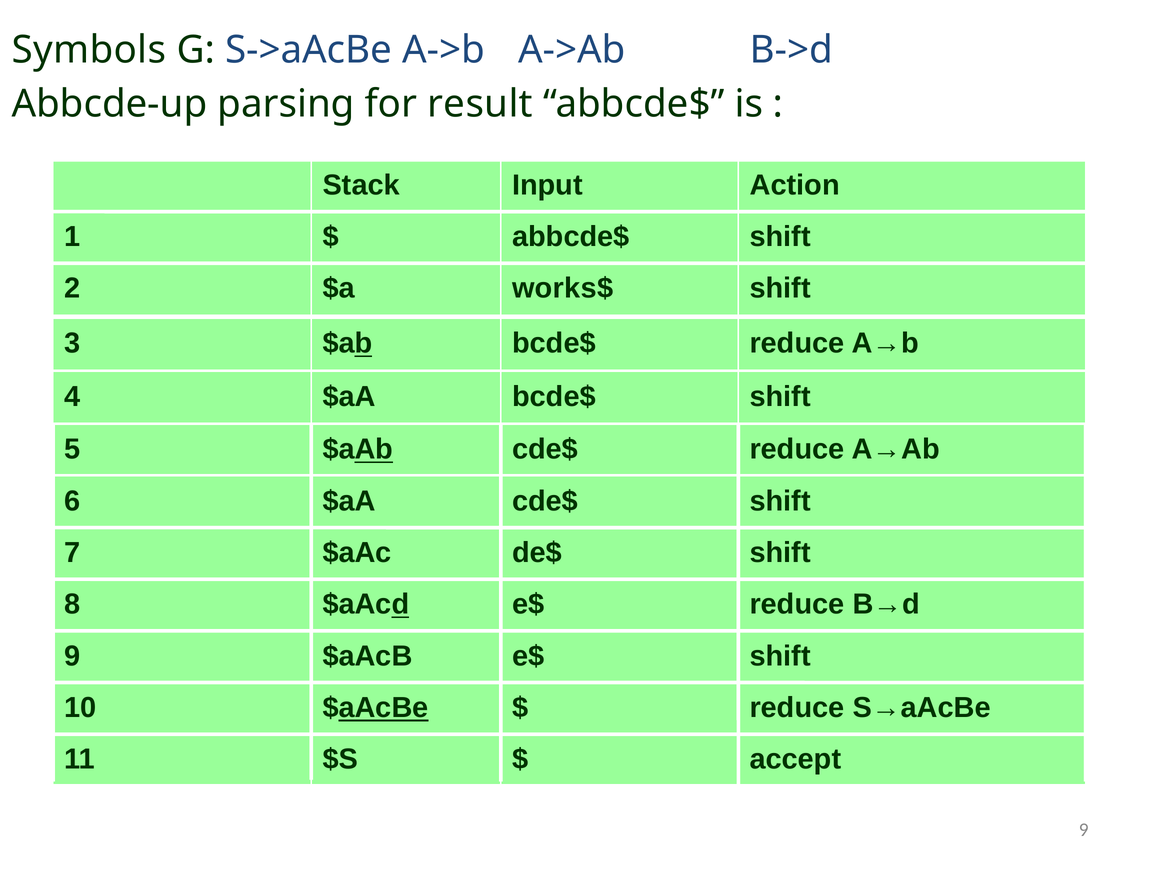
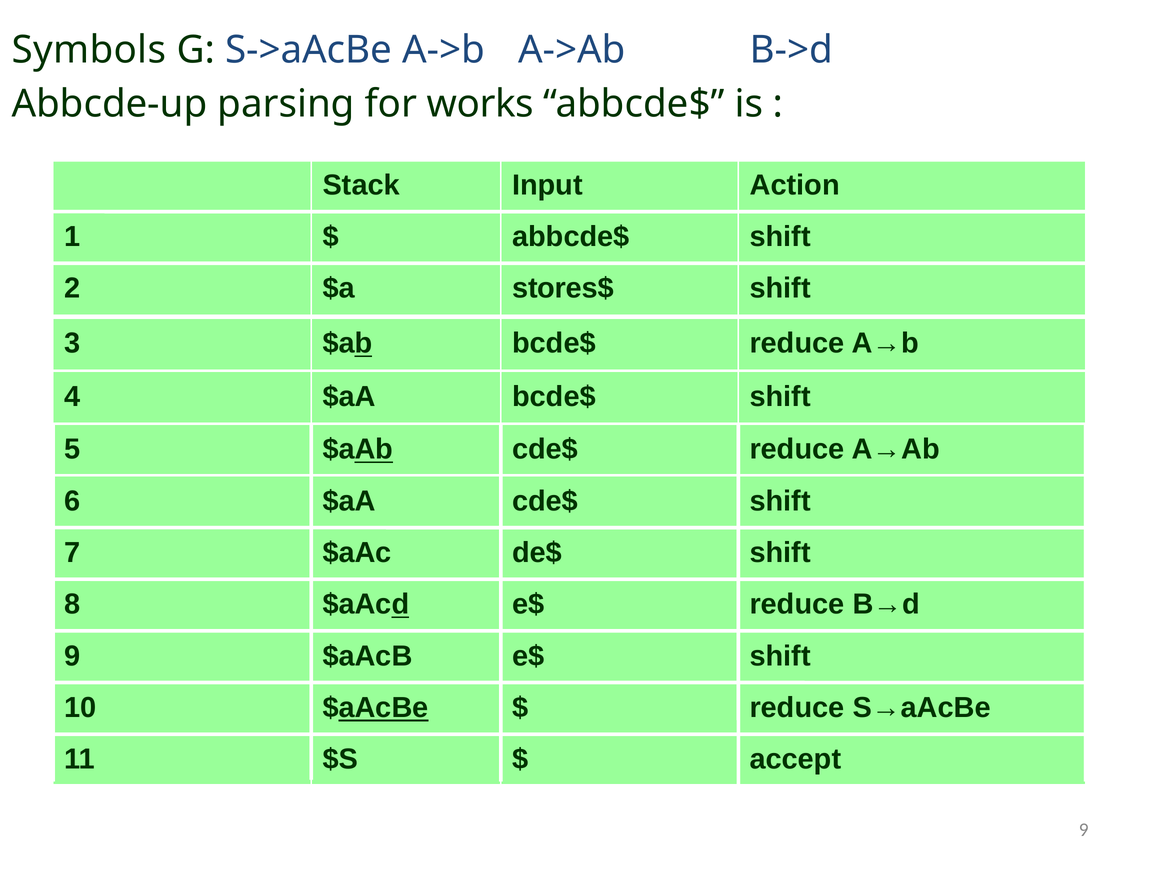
result: result -> works (480, 104)
works$: works$ -> stores$ (563, 288)
